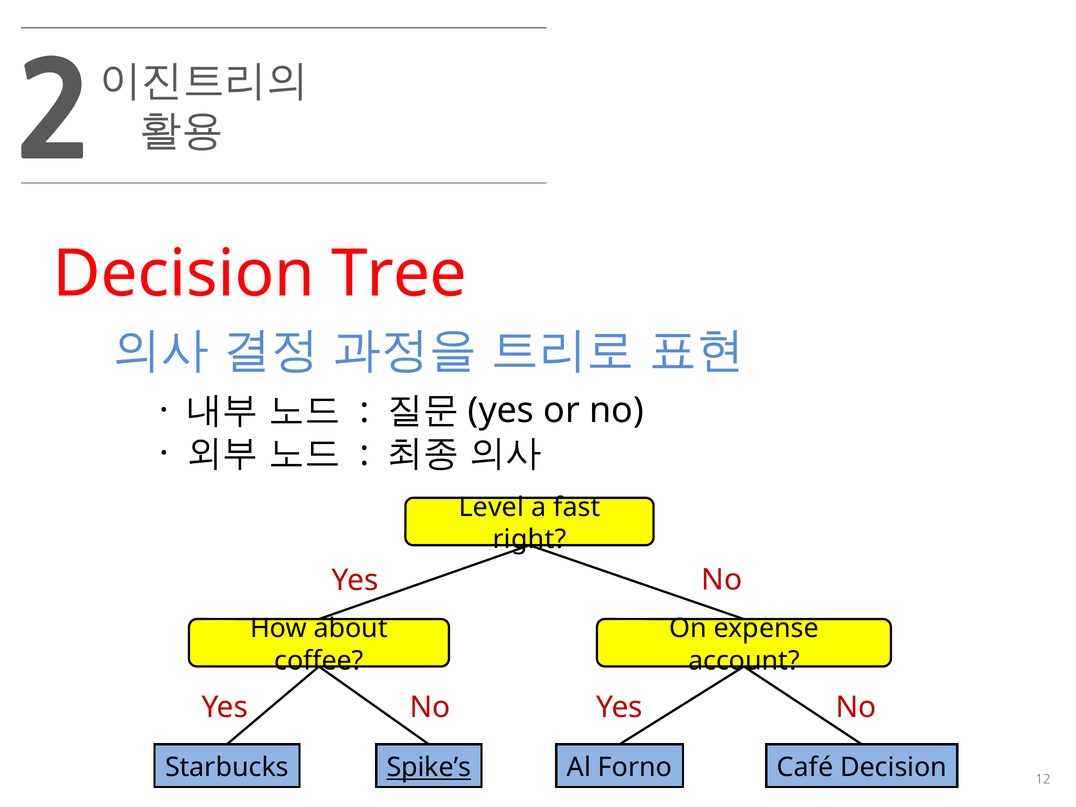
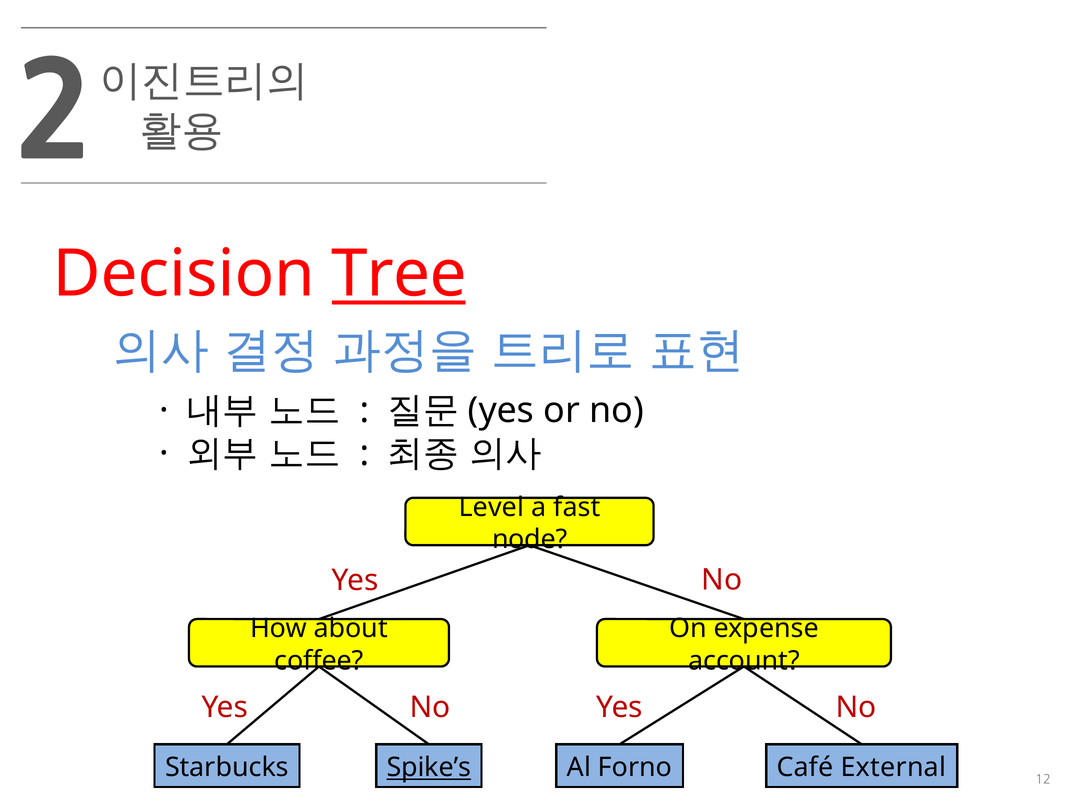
Tree underline: none -> present (399, 274)
right: right -> node (530, 540)
Café Decision: Decision -> External (893, 768)
